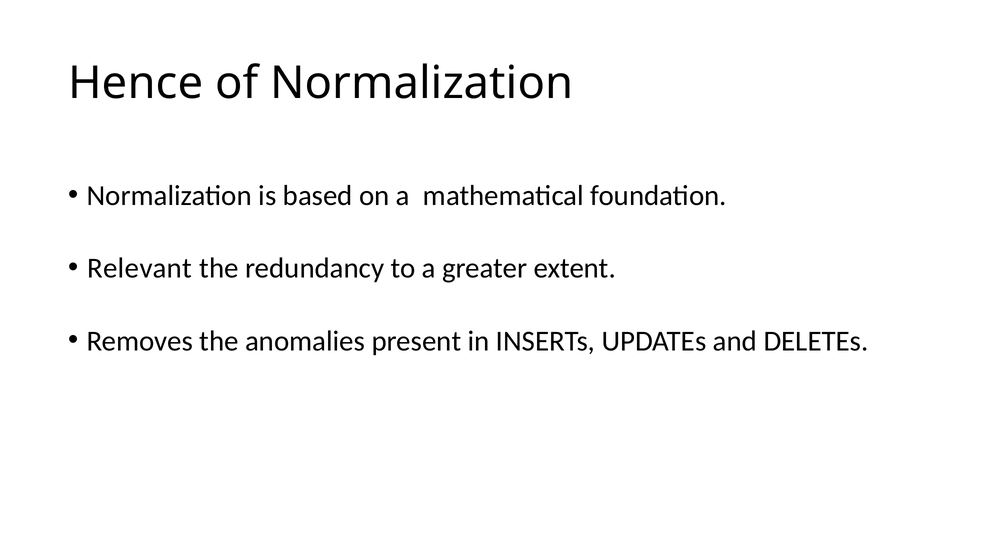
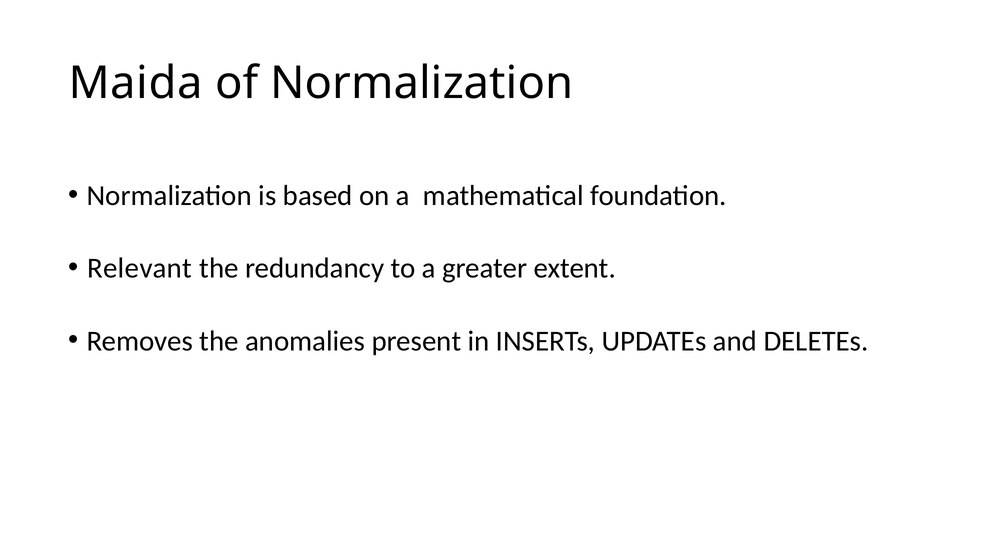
Hence: Hence -> Maida (136, 83)
